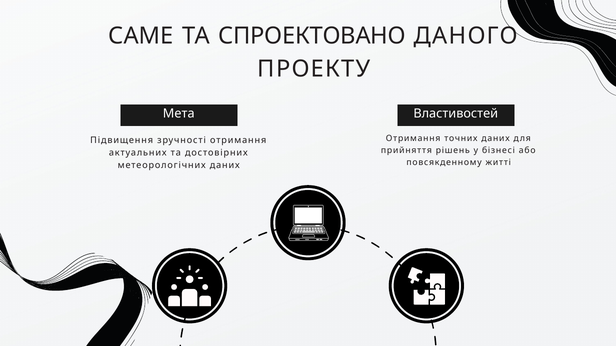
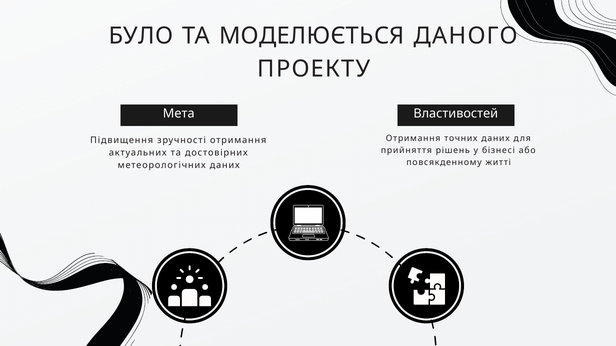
САМЕ: САМЕ -> БУЛО (141, 36)
СПРОЕКТОВАНО: СПРОЕКТОВАНО -> МОДЕЛЮЄТЬСЯ (312, 36)
